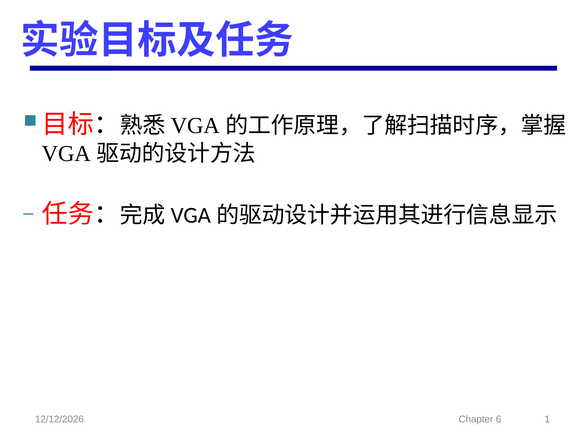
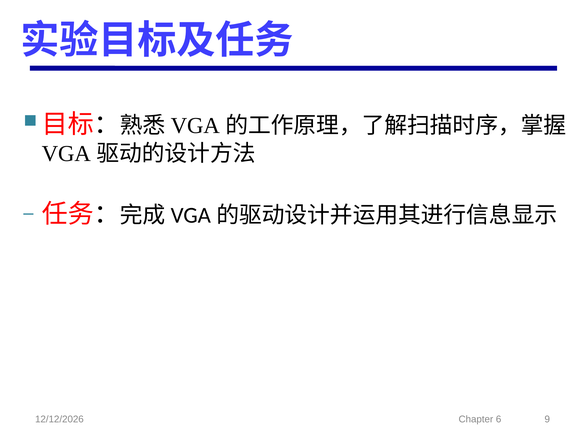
1: 1 -> 9 (547, 419)
